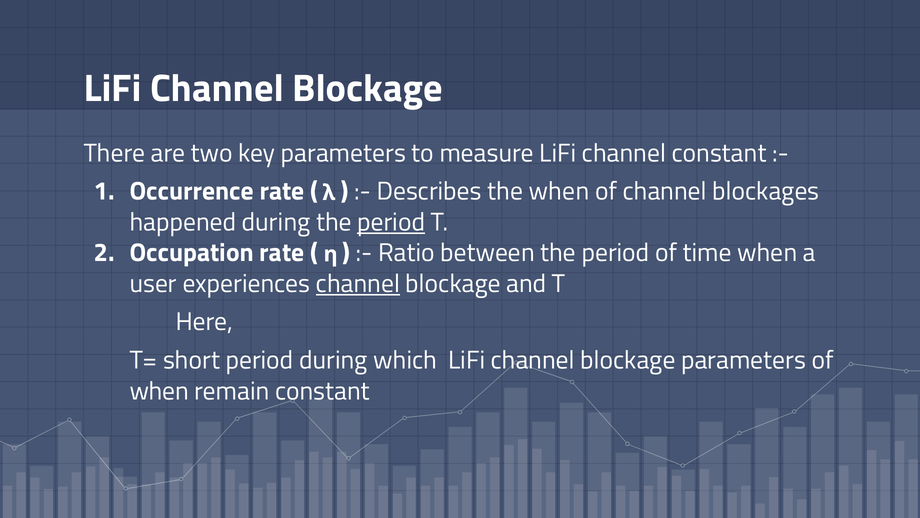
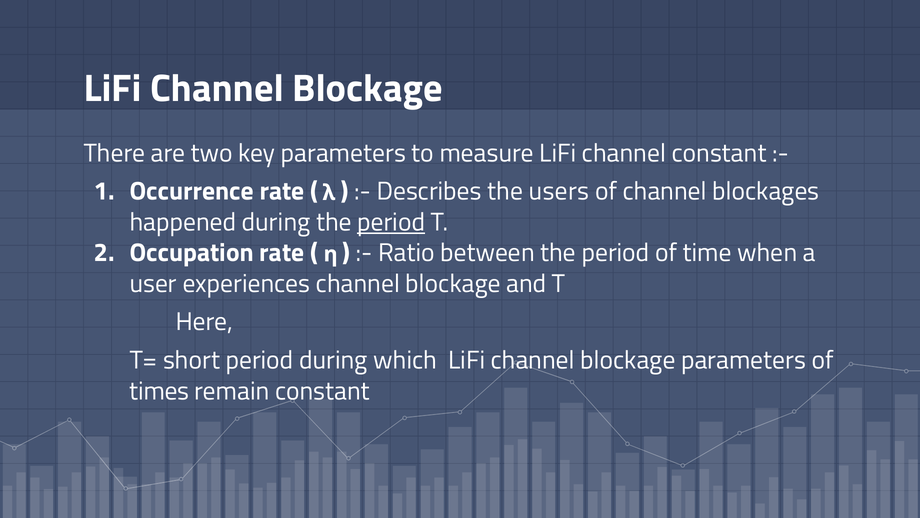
the when: when -> users (559, 191)
channel underline: present -> none (358, 283)
when: when -> times (159, 391)
